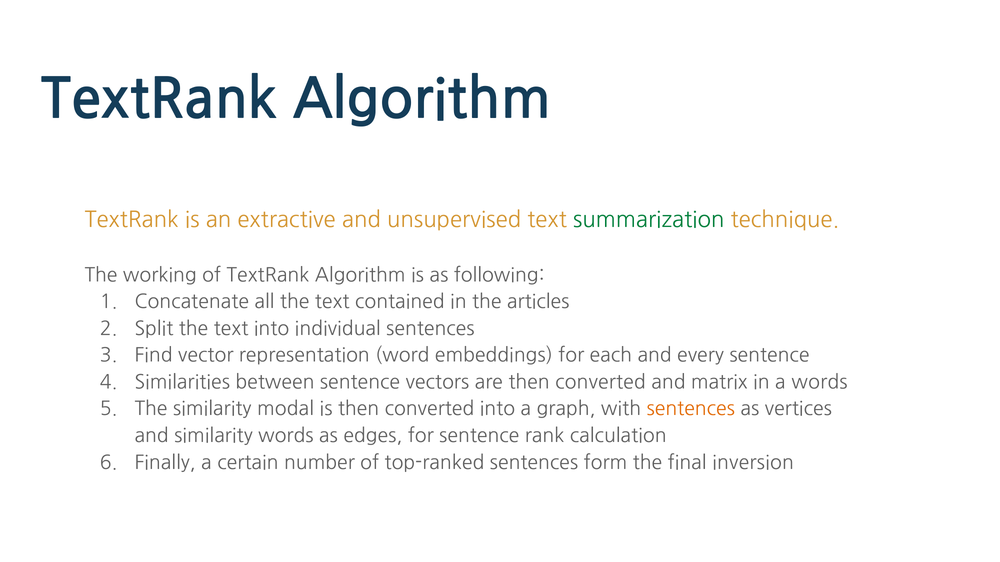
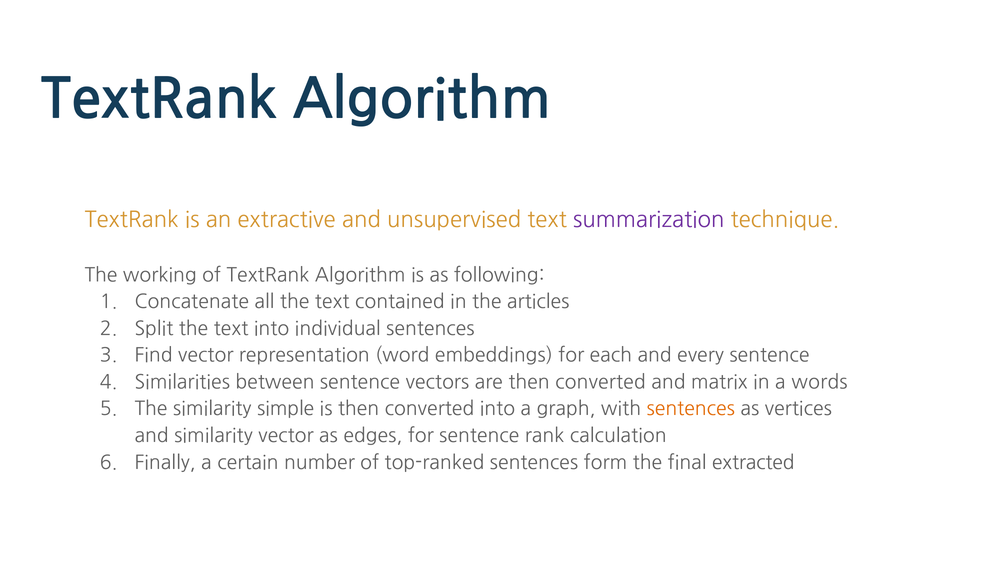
summarization colour: green -> purple (649, 220)
modal: modal -> simple (286, 409)
similarity words: words -> vector (286, 436)
inversion: inversion -> extracted (753, 463)
